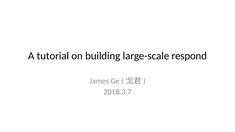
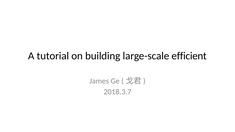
respond: respond -> efficient (189, 56)
